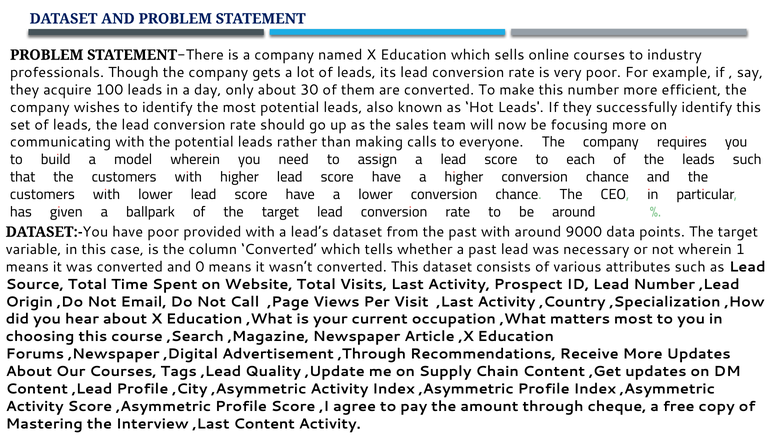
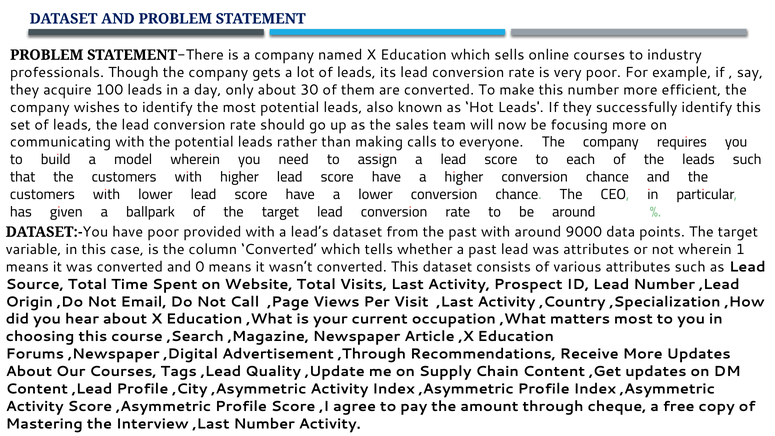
was necessary: necessary -> attributes (596, 249)
,Last Content: Content -> Number (264, 424)
